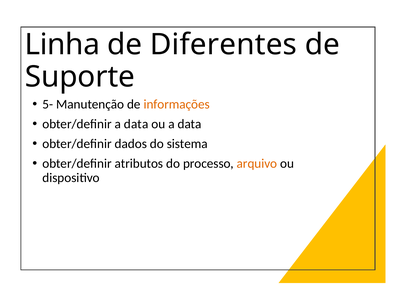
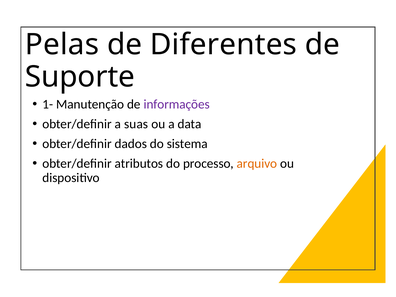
Linha: Linha -> Pelas (62, 45)
5-: 5- -> 1- (48, 104)
informações colour: orange -> purple (177, 104)
obter/definir a data: data -> suas (136, 124)
